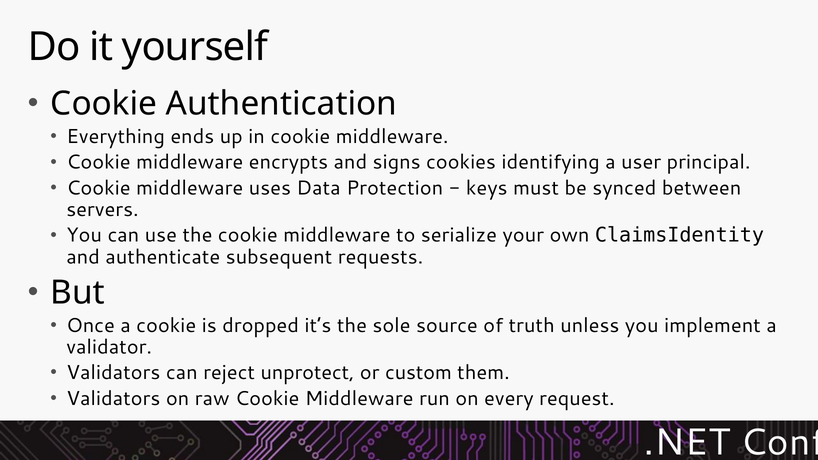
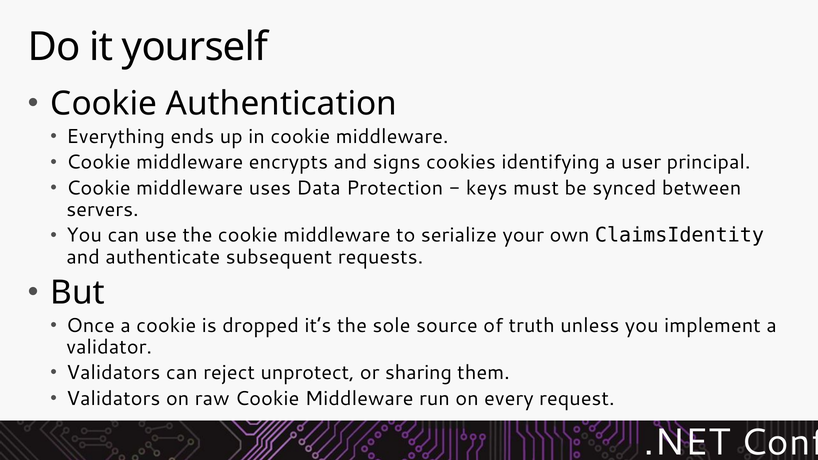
custom: custom -> sharing (418, 373)
